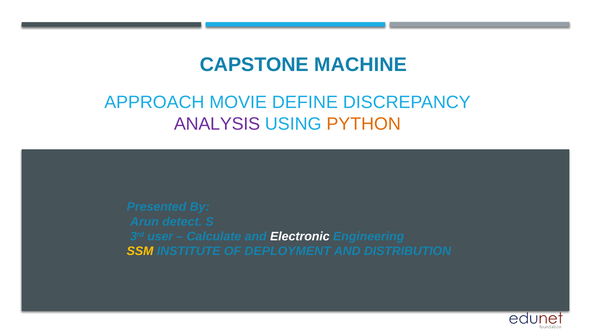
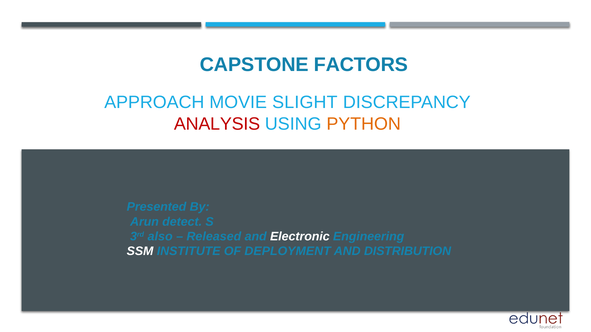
MACHINE: MACHINE -> FACTORS (361, 65)
DEFINE: DEFINE -> SLIGHT (305, 103)
ANALYSIS colour: purple -> red (217, 124)
user: user -> also (160, 237)
Calculate: Calculate -> Released (214, 237)
SSM colour: yellow -> white (140, 252)
